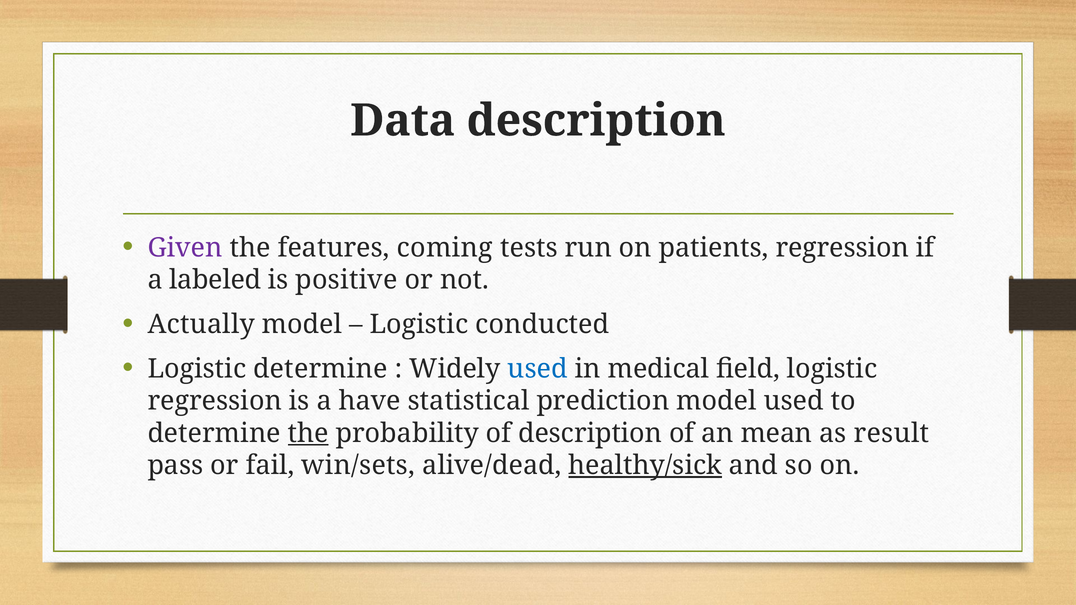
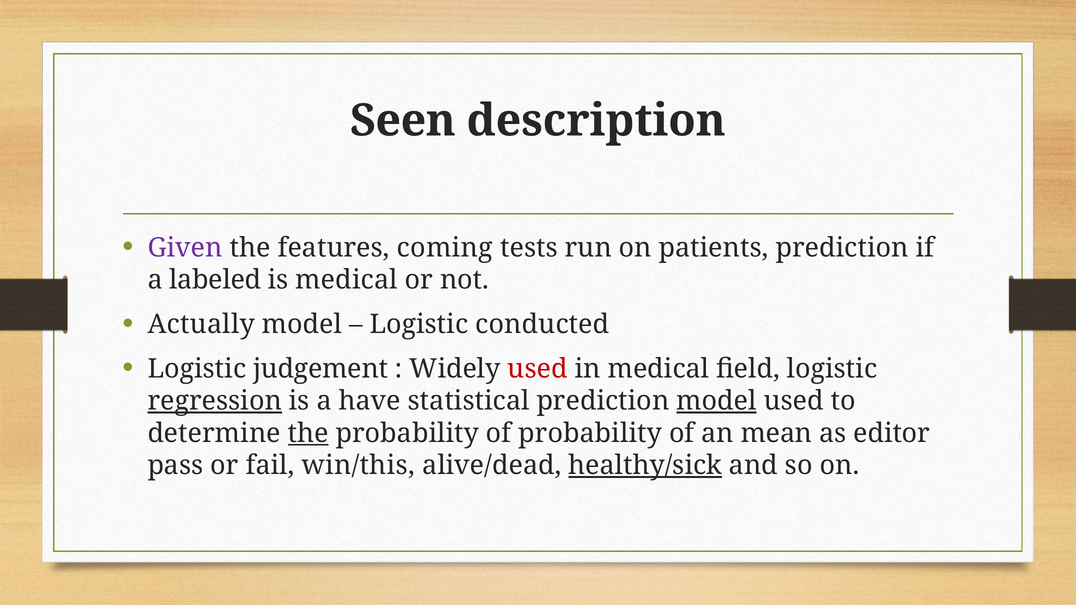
Data: Data -> Seen (403, 121)
patients regression: regression -> prediction (842, 248)
is positive: positive -> medical (347, 280)
Logistic determine: determine -> judgement (321, 369)
used colour: blue -> red (538, 369)
regression underline: none -> present (215, 401)
model underline: none -> present (716, 401)
of description: description -> probability (590, 433)
result: result -> editor (892, 433)
win/sets: win/sets -> win/this (358, 466)
